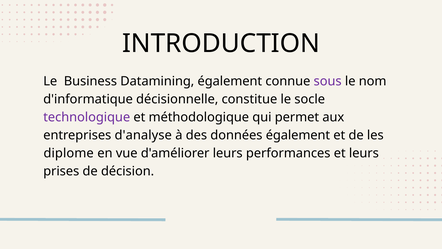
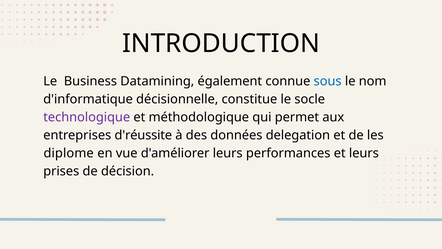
sous colour: purple -> blue (328, 81)
d'analyse: d'analyse -> d'réussite (143, 135)
données également: également -> delegation (298, 135)
